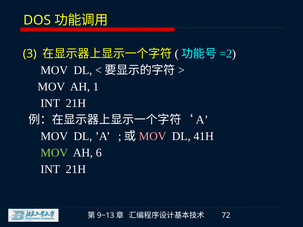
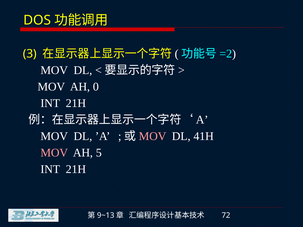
1: 1 -> 0 (96, 87)
MOV colour: light green -> pink (54, 153)
6: 6 -> 5 (99, 153)
